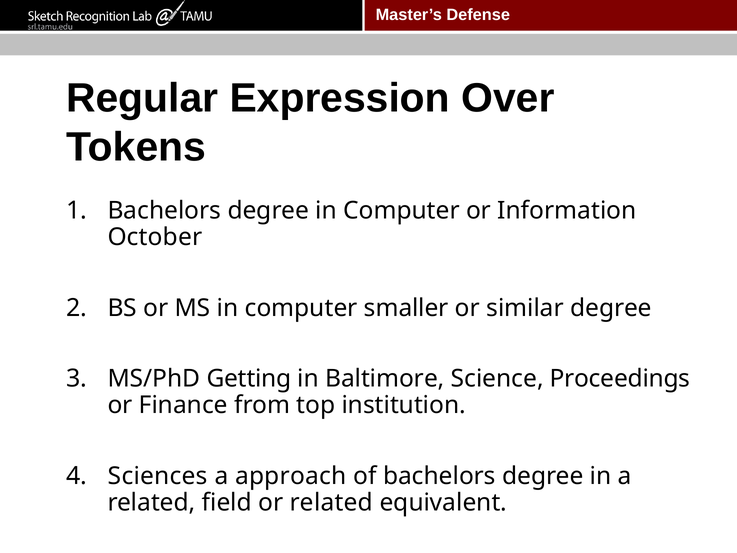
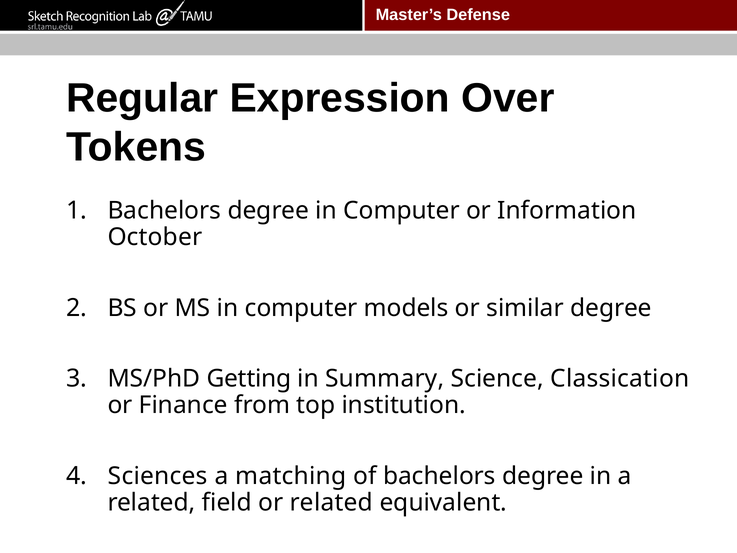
smaller: smaller -> models (406, 308)
Baltimore: Baltimore -> Summary (385, 379)
Proceedings: Proceedings -> Classication (620, 379)
approach: approach -> matching (291, 476)
